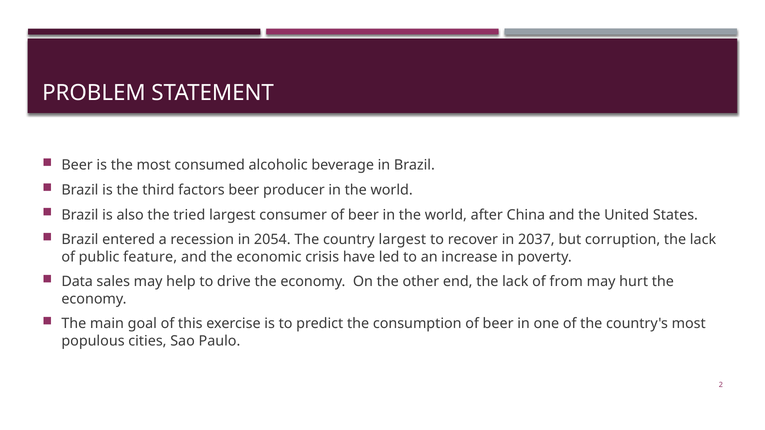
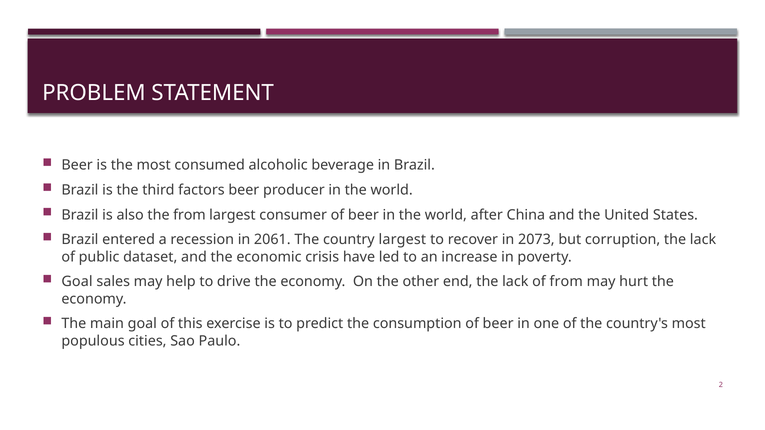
the tried: tried -> from (189, 215)
2054: 2054 -> 2061 (272, 240)
2037: 2037 -> 2073 (536, 240)
feature: feature -> dataset (150, 257)
Data: Data -> Goal (77, 282)
